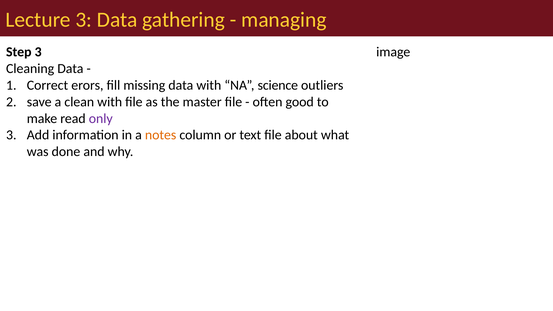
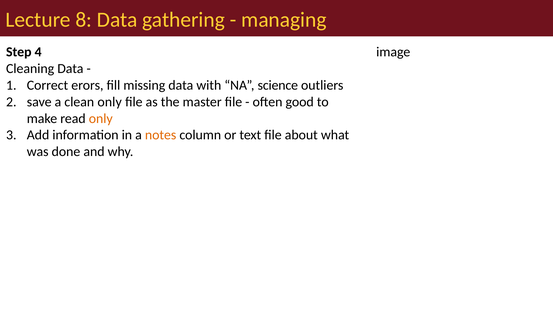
Lecture 3: 3 -> 8 (84, 20)
Step 3: 3 -> 4 (38, 52)
clean with: with -> only (110, 102)
only colour: purple -> orange (101, 118)
